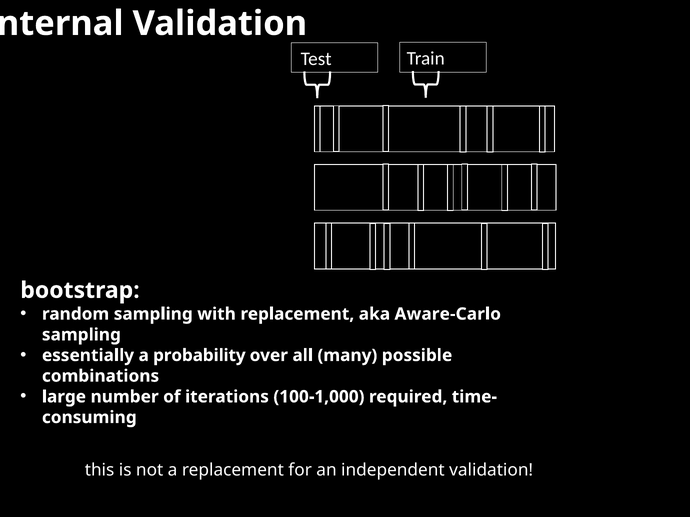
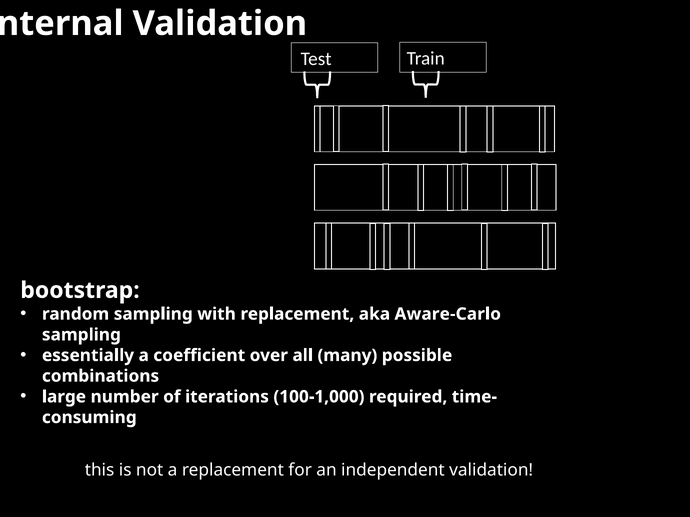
probability: probability -> coefficient (199, 356)
